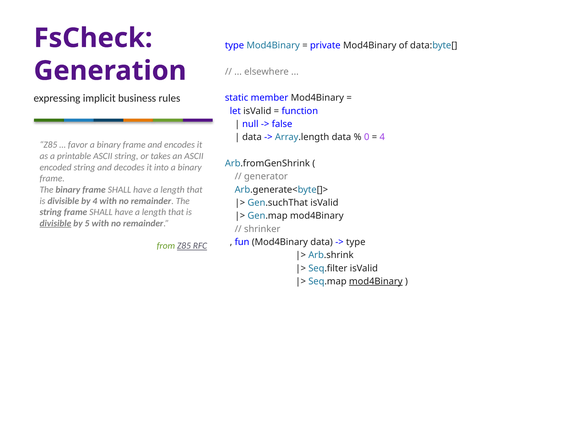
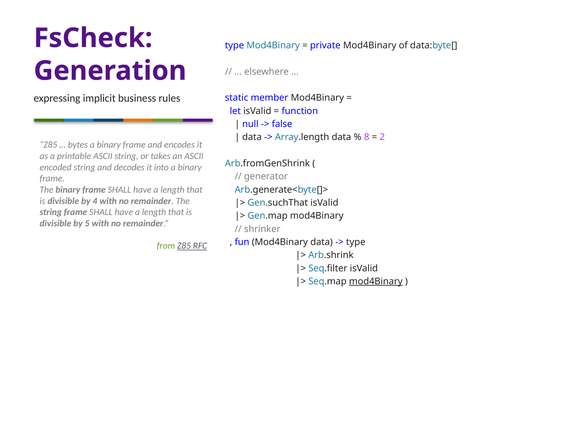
0: 0 -> 8 (367, 137)
4: 4 -> 2 (382, 137)
favor: favor -> bytes (78, 145)
divisible underline: present -> none (55, 223)
